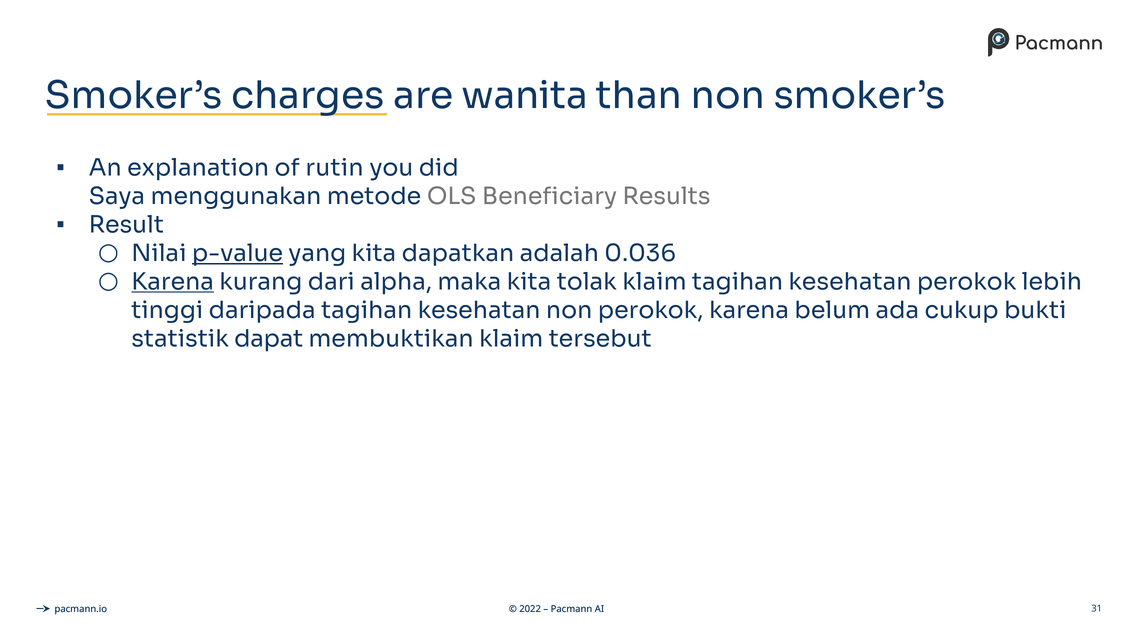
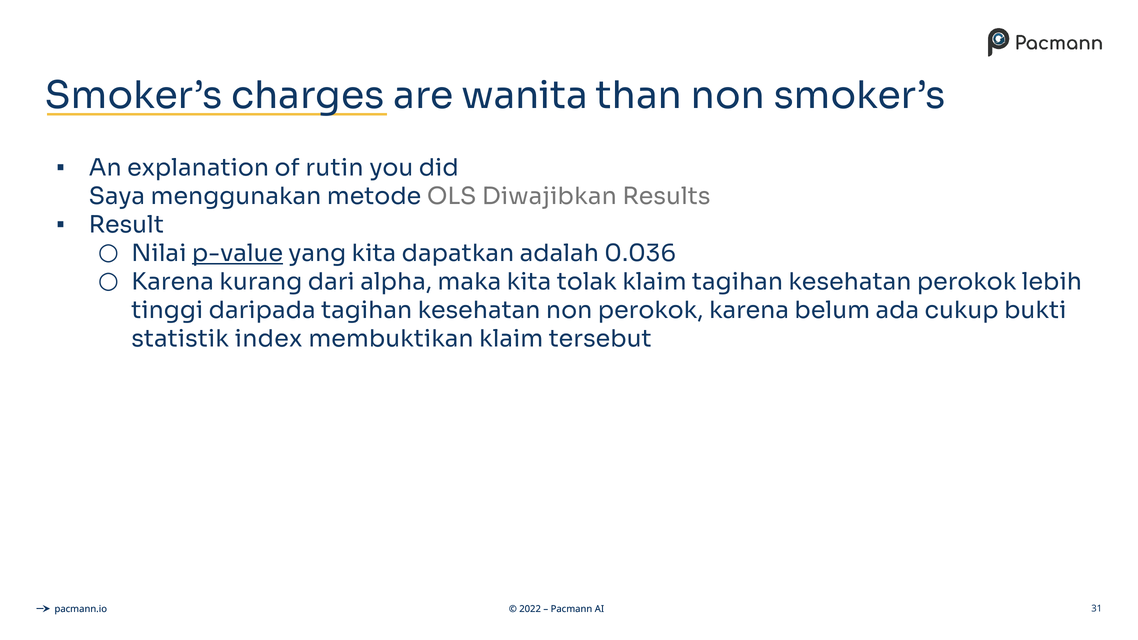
Beneficiary: Beneficiary -> Diwajibkan (549, 196)
Karena underline: present -> none (173, 282)
dapat: dapat -> index (269, 339)
